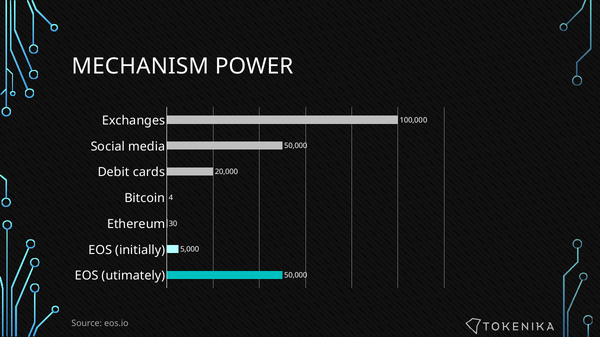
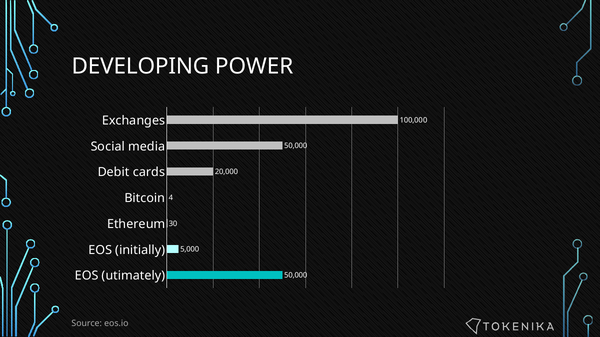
MECHANISM: MECHANISM -> DEVELOPING (140, 67)
